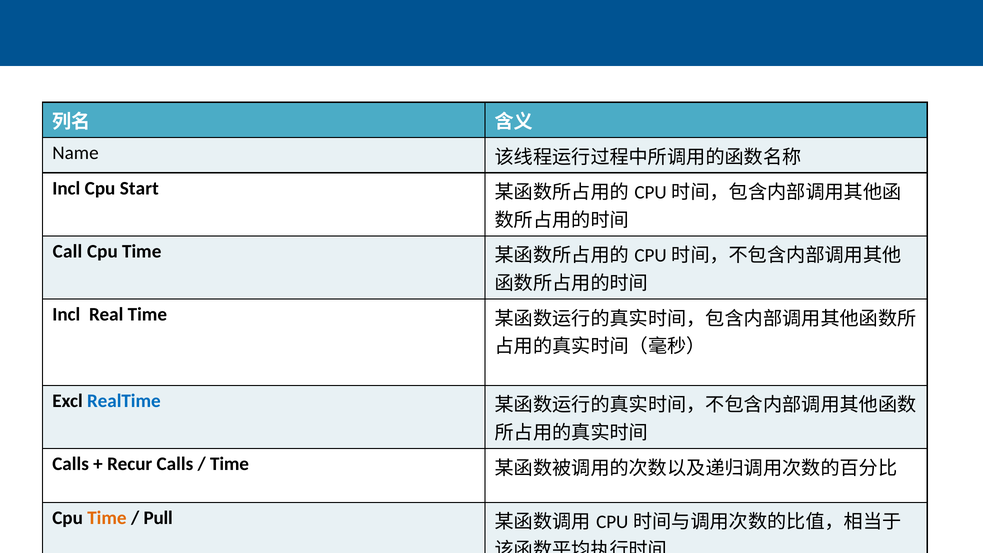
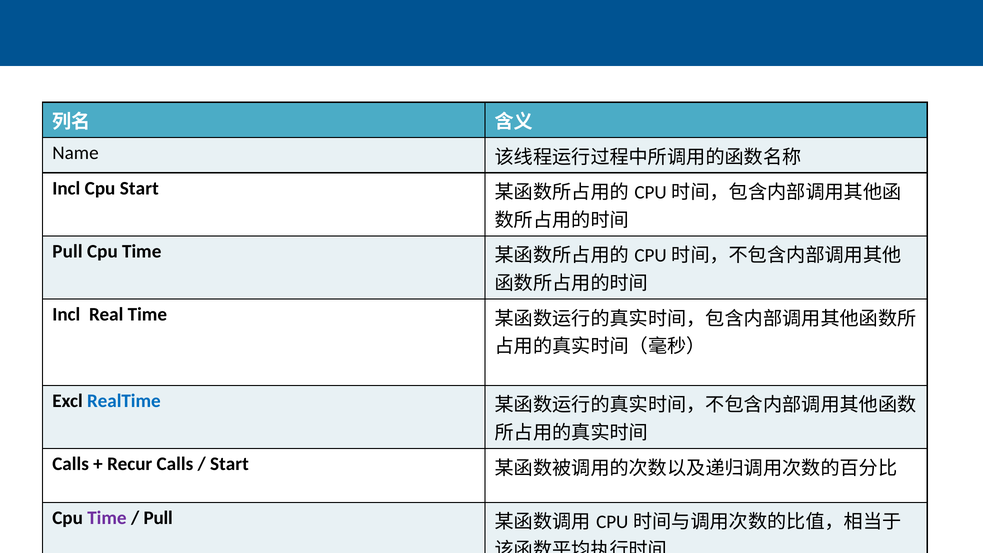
Call: Call -> Pull (67, 251)
Time: Time -> Start (229, 464)
Time colour: orange -> purple (107, 518)
